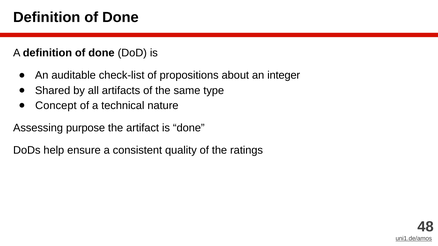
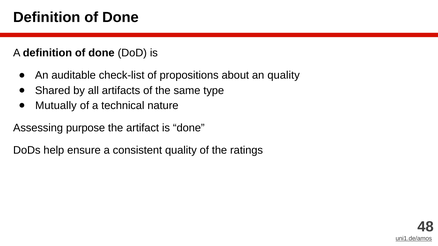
an integer: integer -> quality (284, 76)
Concept: Concept -> Mutually (56, 106)
